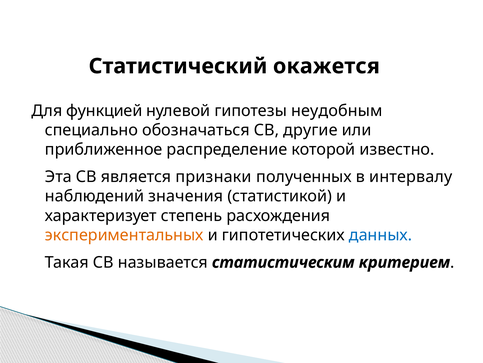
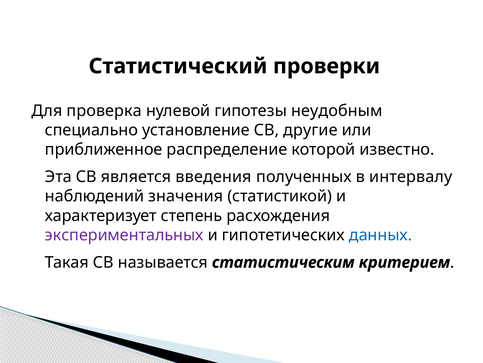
окажется: окажется -> проверки (327, 66)
функцией: функцией -> проверка (104, 111)
обозначаться: обозначаться -> установление (196, 130)
признаки: признаки -> введения (214, 177)
экспериментальных colour: orange -> purple (124, 235)
